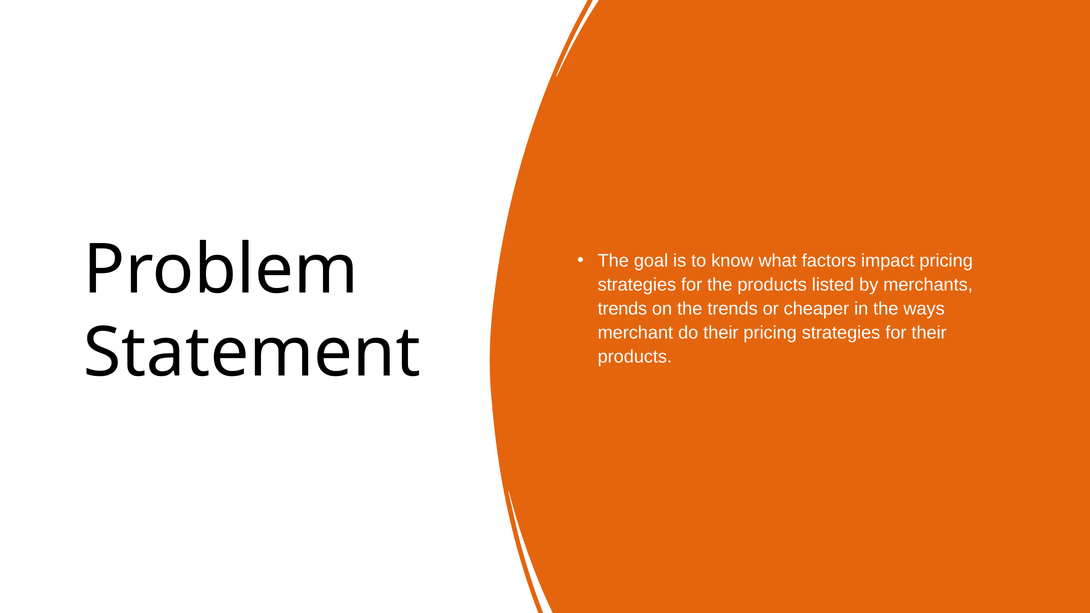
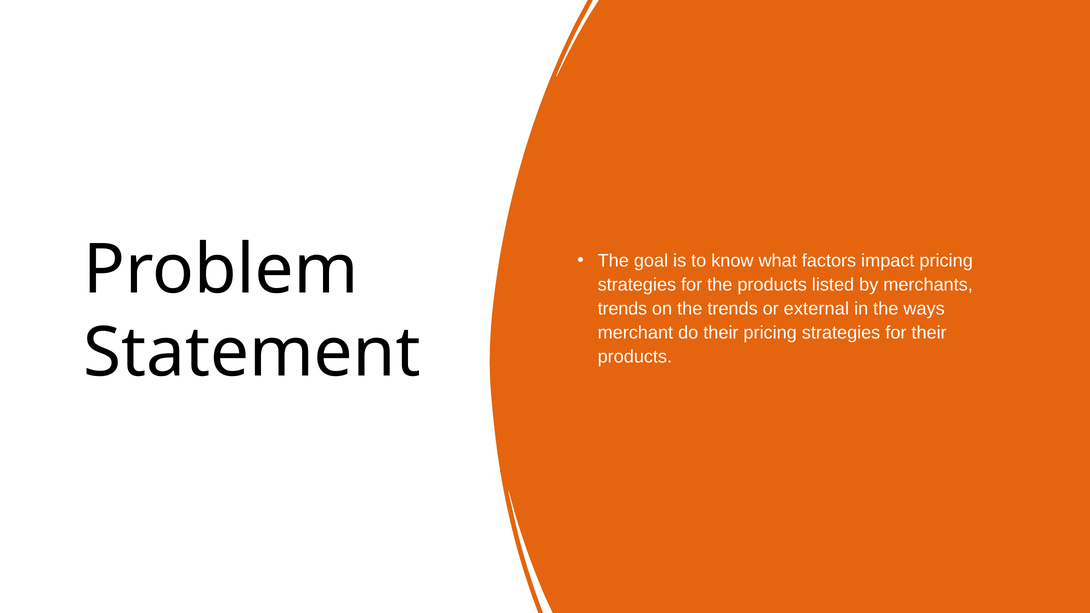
cheaper: cheaper -> external (816, 309)
